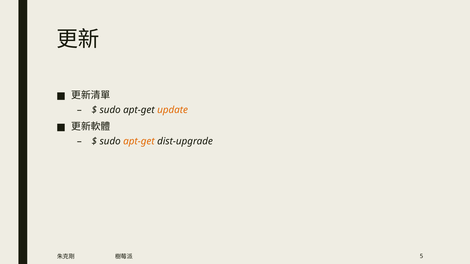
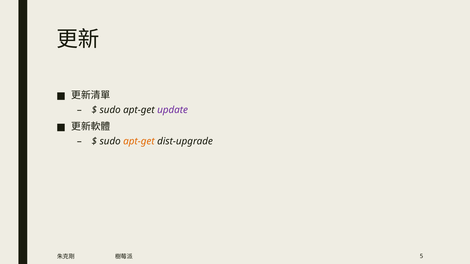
update colour: orange -> purple (173, 110)
